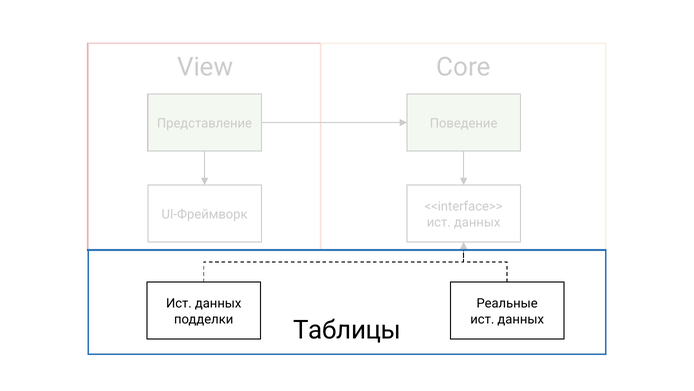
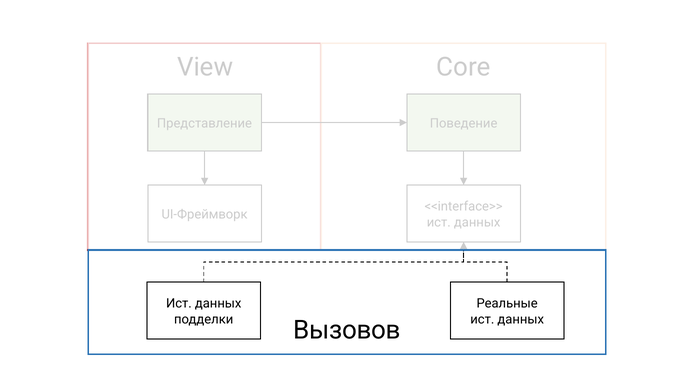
Таблицы: Таблицы -> Вызовов (347, 330)
